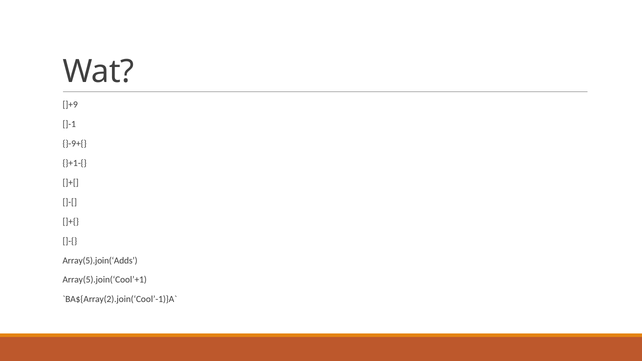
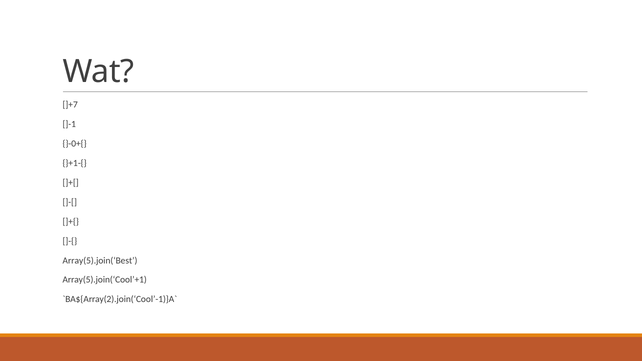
]+9: ]+9 -> ]+7 (70, 105)
}-9+{: }-9+{ -> }-0+{ (75, 144)
Array(5).join(‘Adds: Array(5).join(‘Adds -> Array(5).join(‘Best (100, 260)
